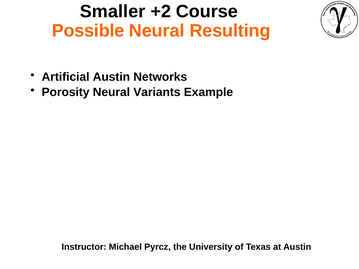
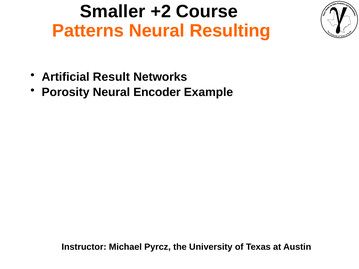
Possible: Possible -> Patterns (88, 31)
Artificial Austin: Austin -> Result (111, 77)
Variants: Variants -> Encoder (157, 92)
